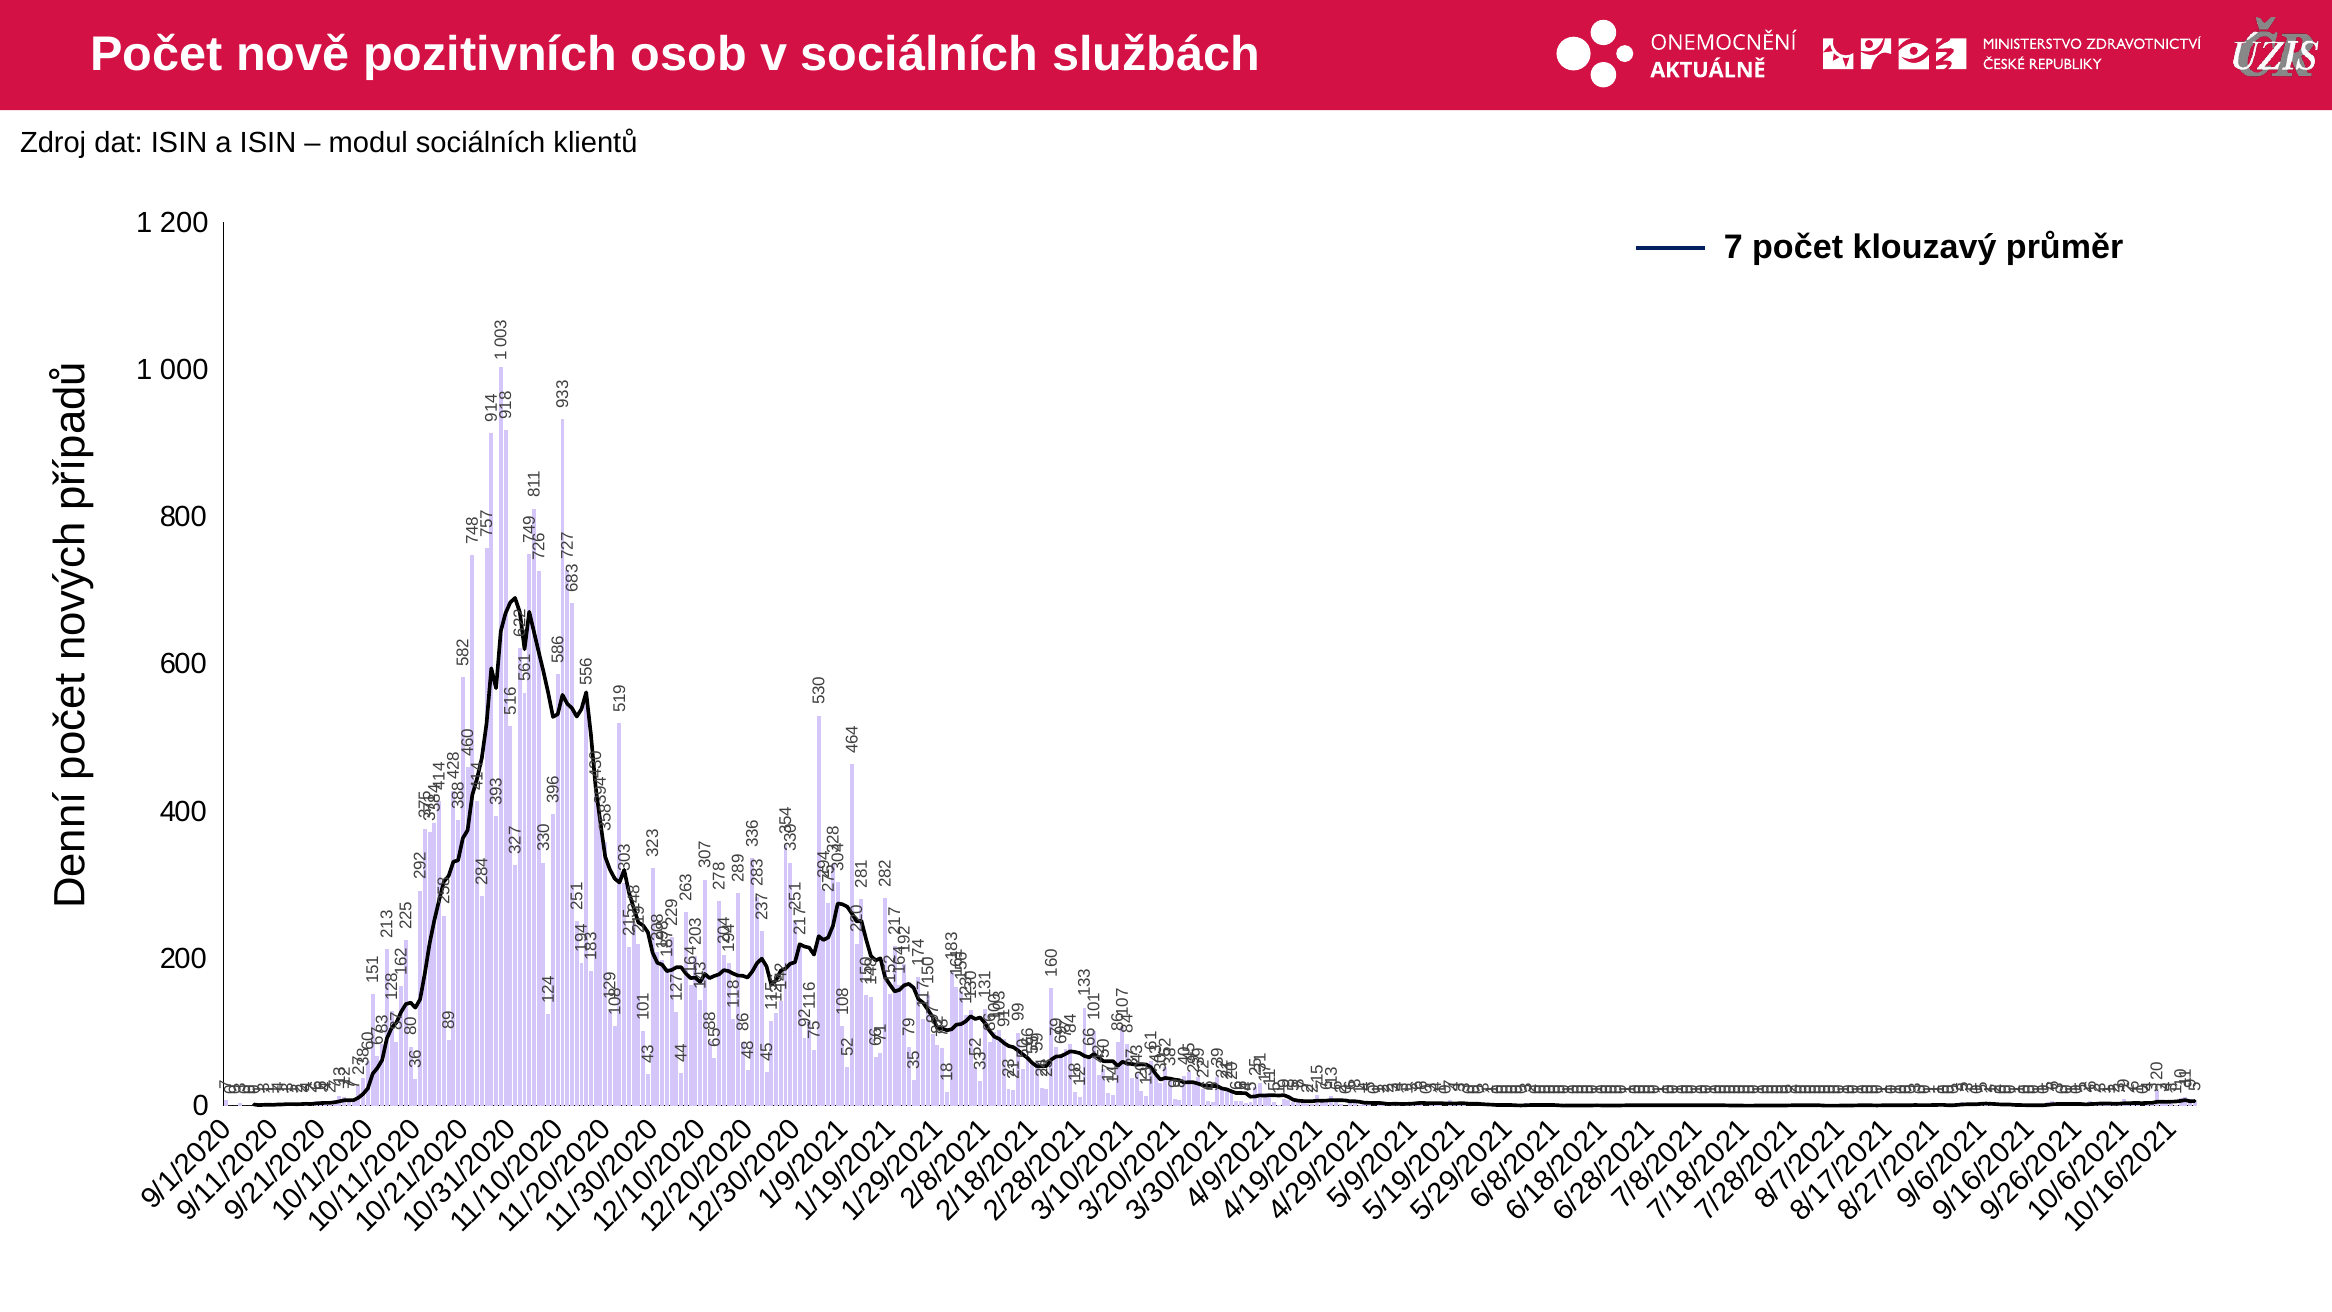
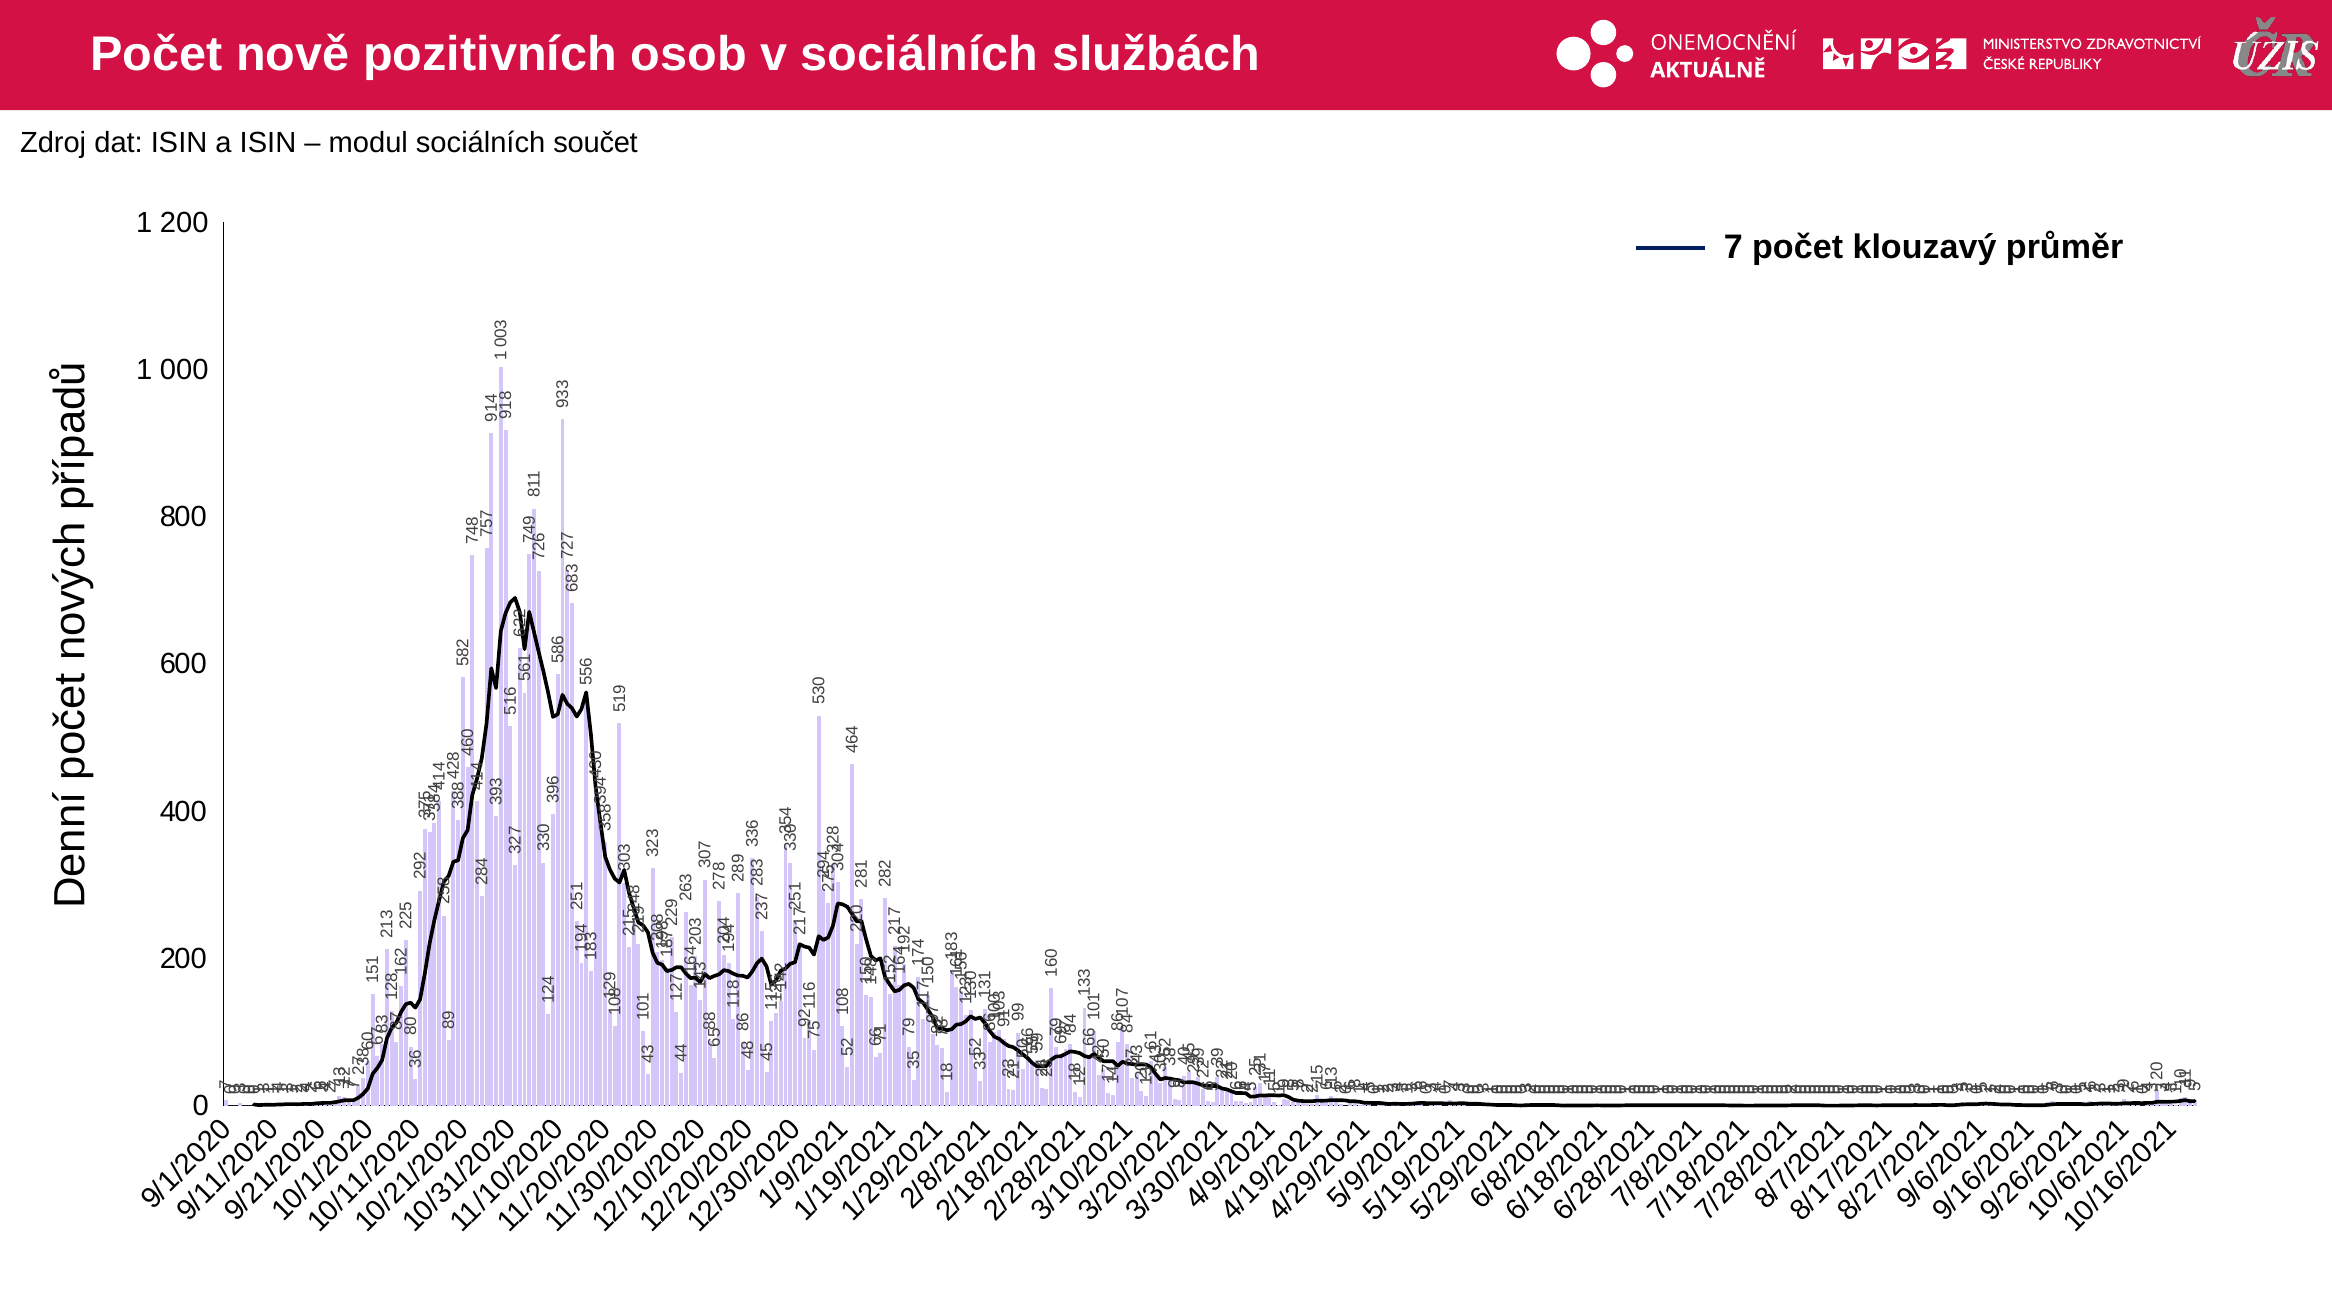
klientů: klientů -> součet (596, 142)
